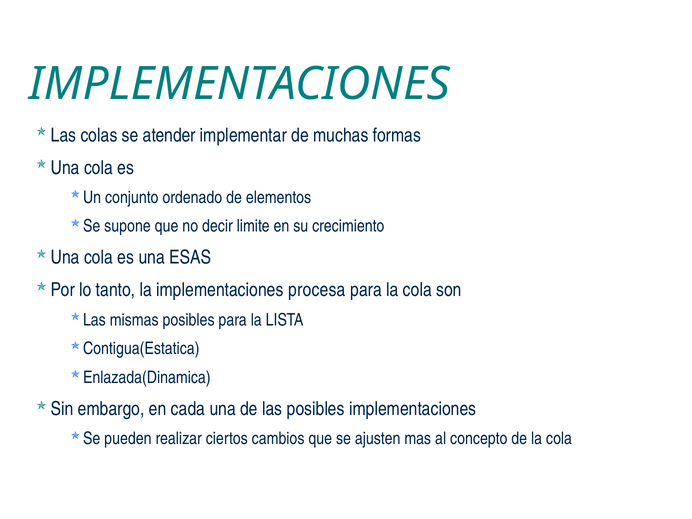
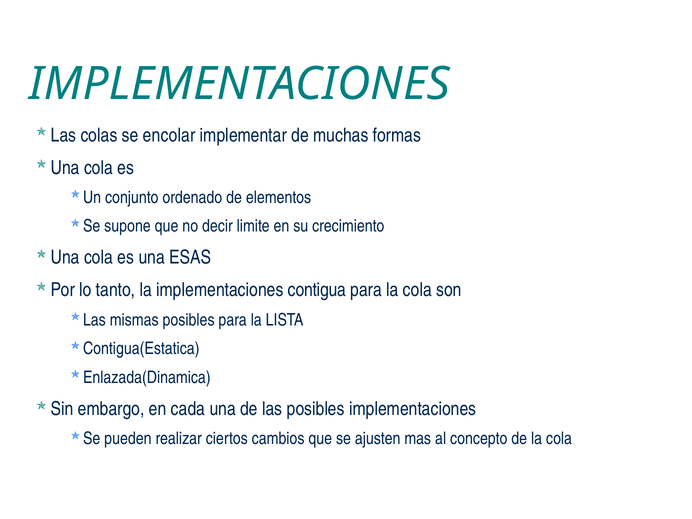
atender: atender -> encolar (169, 135)
procesa: procesa -> contigua (317, 290)
